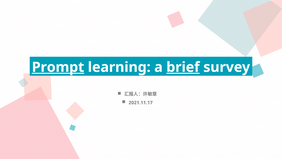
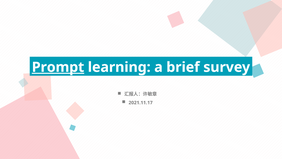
brief underline: present -> none (183, 67)
